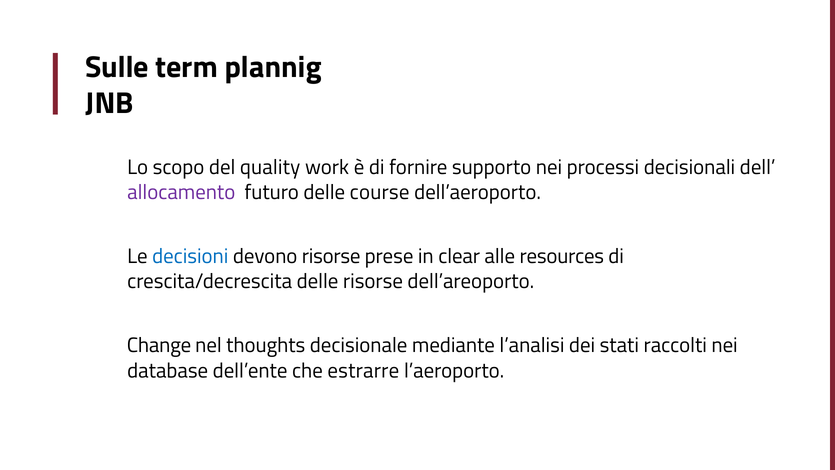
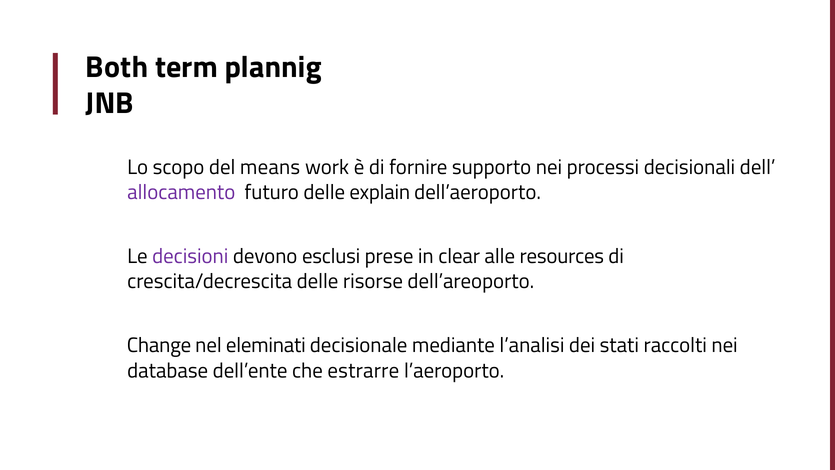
Sulle: Sulle -> Both (117, 67)
quality: quality -> means (270, 167)
course: course -> explain (380, 192)
decisioni colour: blue -> purple (190, 256)
devono risorse: risorse -> esclusi (331, 256)
thoughts: thoughts -> eleminati (266, 345)
